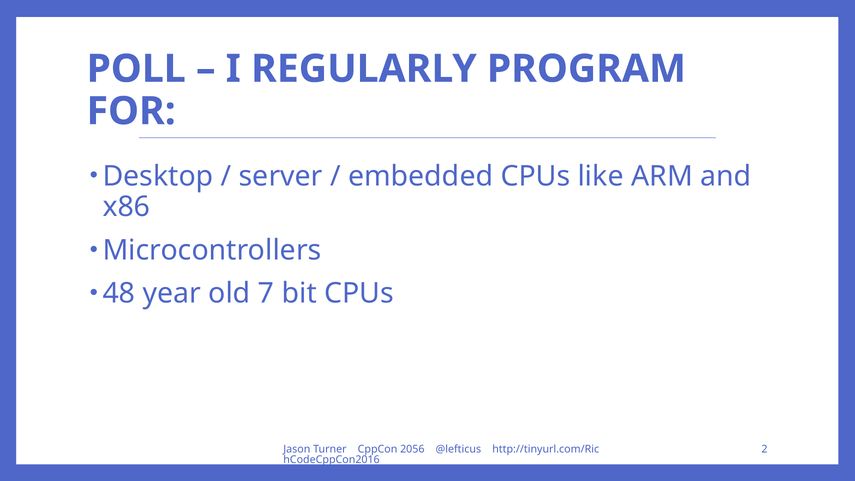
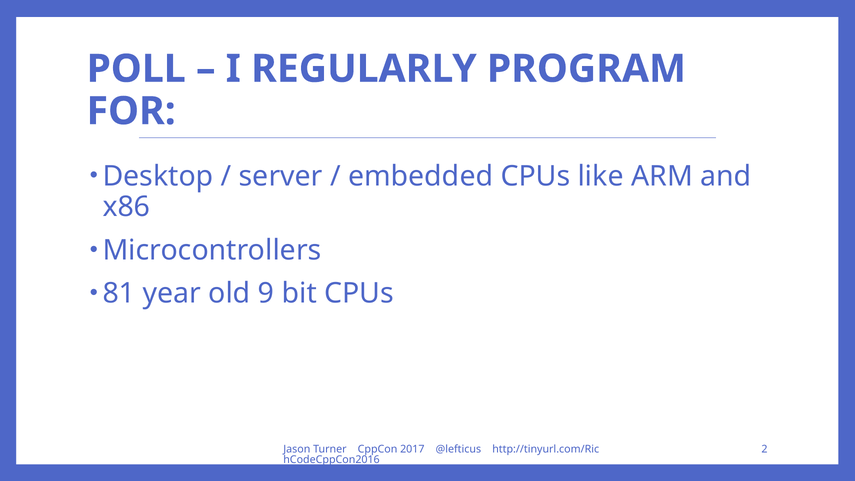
48: 48 -> 81 (119, 293)
7: 7 -> 9 (266, 293)
2056: 2056 -> 2017 (412, 449)
